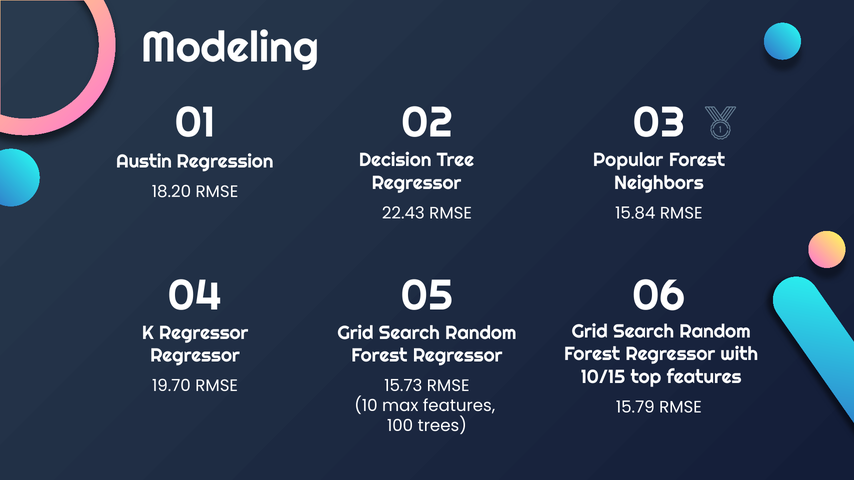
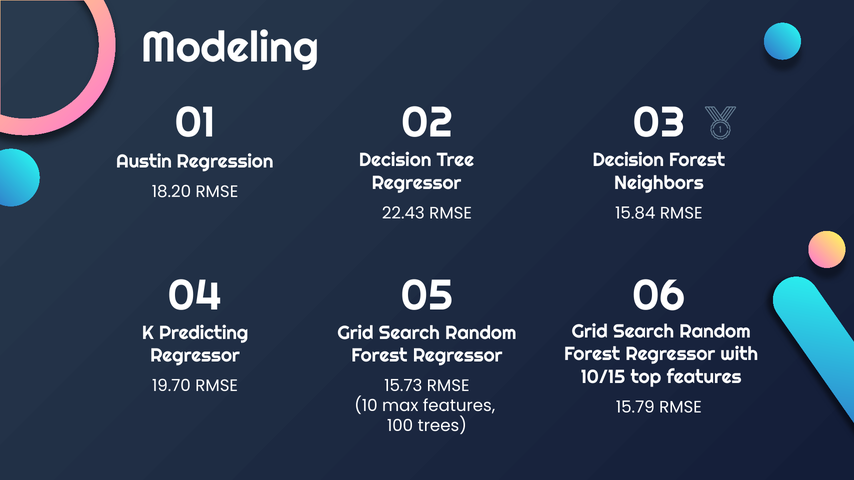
Popular: Popular -> Decision (628, 160)
K Regressor: Regressor -> Predicting (204, 333)
